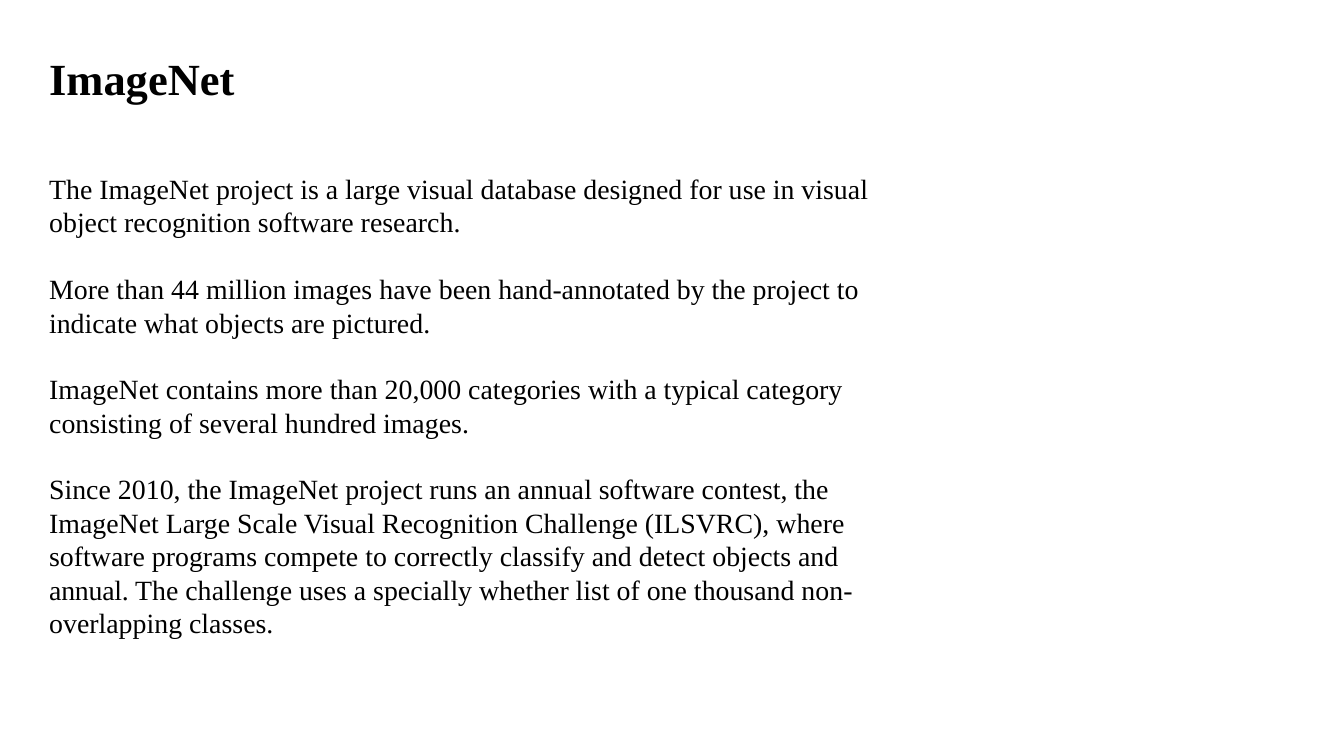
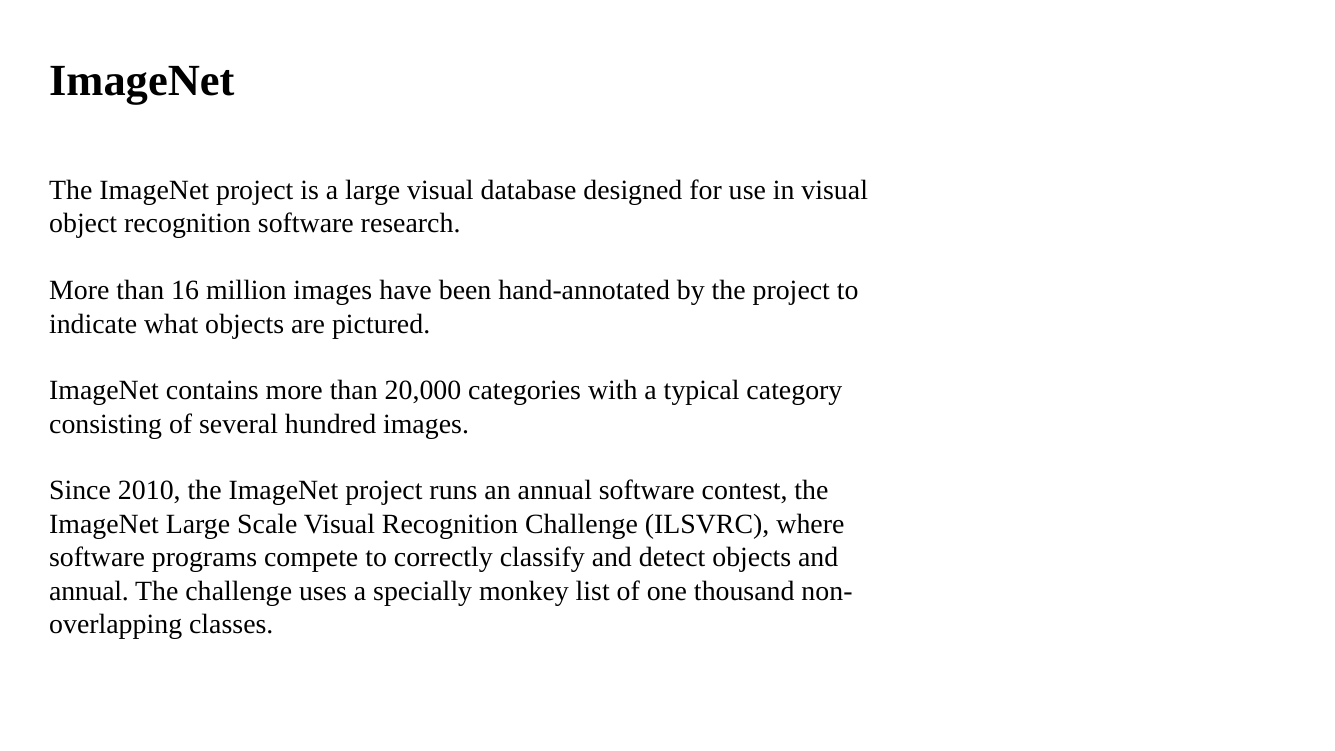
44: 44 -> 16 (185, 290)
whether: whether -> monkey (524, 591)
